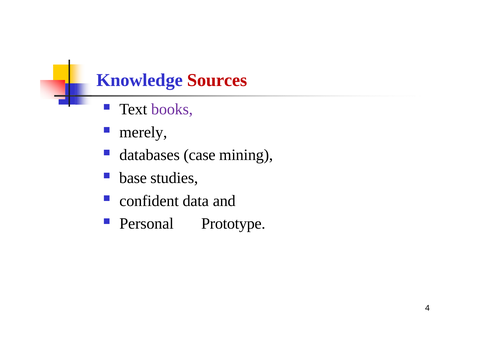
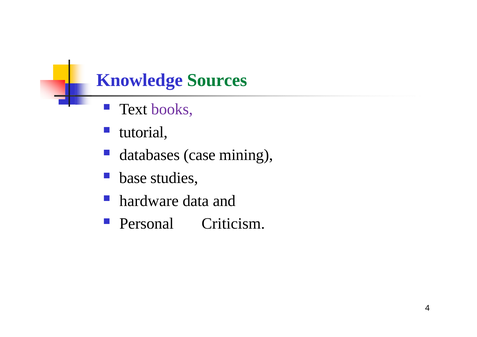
Sources colour: red -> green (217, 80)
merely: merely -> tutorial (143, 132)
confident: confident -> hardware (149, 201)
Prototype: Prototype -> Criticism (233, 224)
